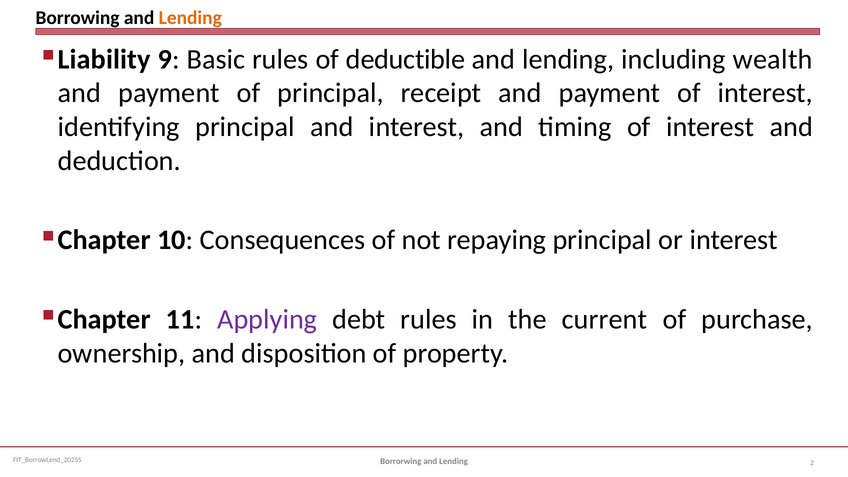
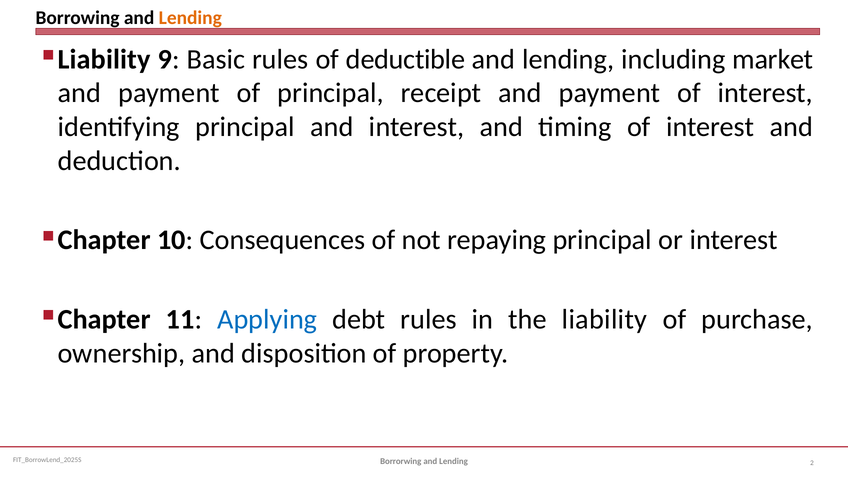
wealth: wealth -> market (773, 59)
Applying colour: purple -> blue (267, 319)
the current: current -> liability (605, 319)
